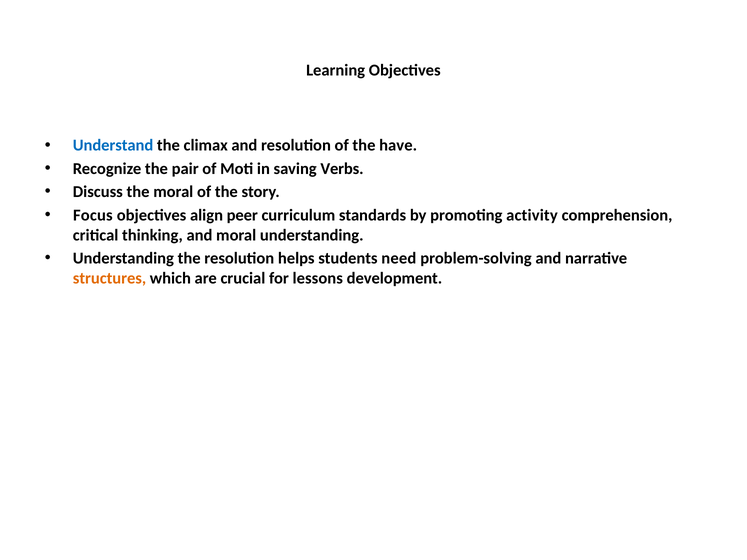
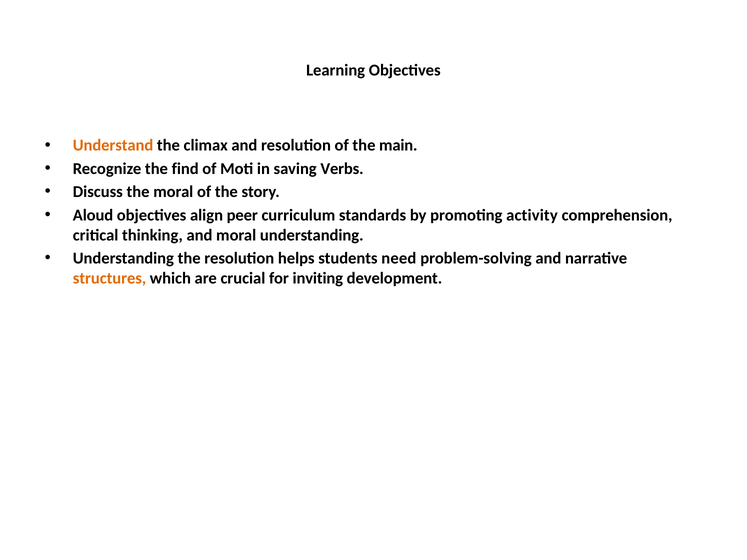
Understand colour: blue -> orange (113, 146)
have: have -> main (398, 146)
pair: pair -> find (185, 169)
Focus: Focus -> Aloud (93, 215)
lessons: lessons -> inviting (318, 278)
